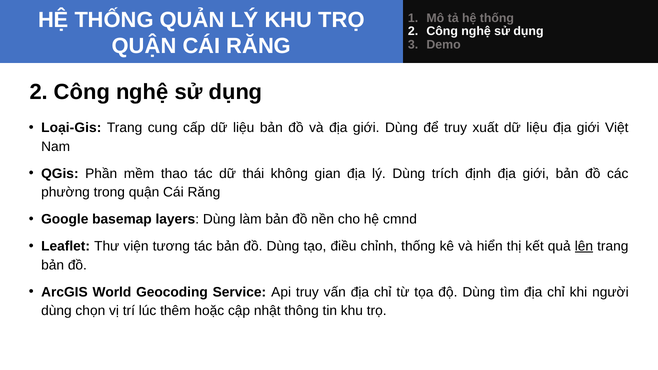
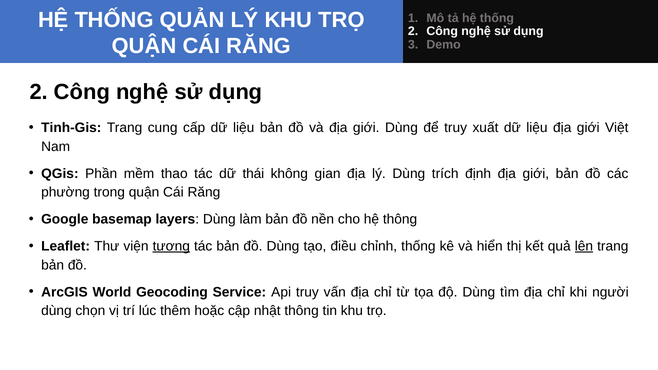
Loại-Gis: Loại-Gis -> Tinh-Gis (71, 128)
hệ cmnd: cmnd -> thông (400, 219)
tương underline: none -> present (171, 246)
